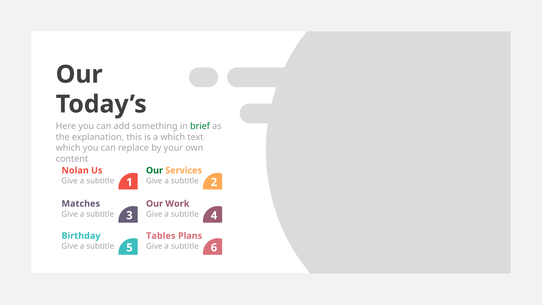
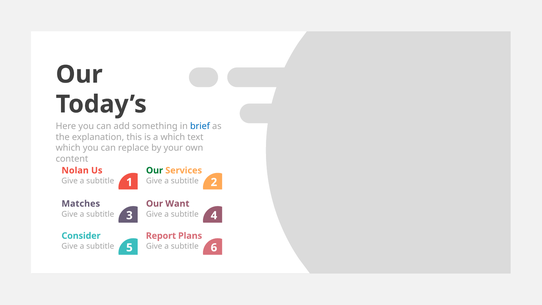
brief colour: green -> blue (200, 126)
Work: Work -> Want (177, 204)
Birthday: Birthday -> Consider (81, 236)
Tables: Tables -> Report (161, 236)
